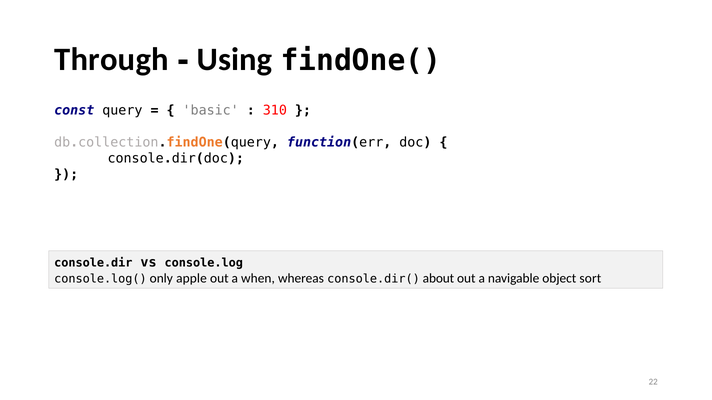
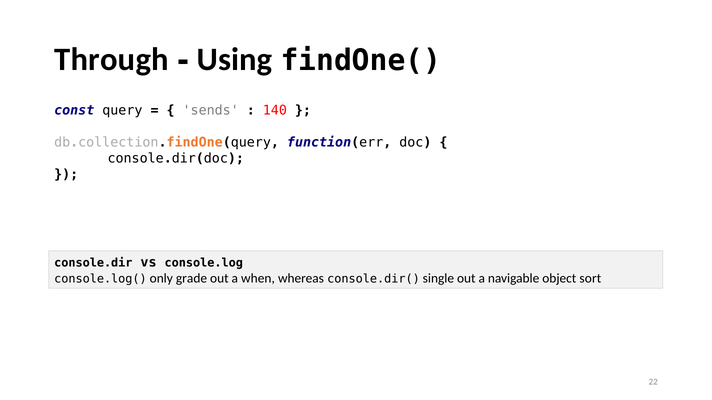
basic: basic -> sends (211, 110)
310: 310 -> 140 (275, 110)
apple: apple -> grade (191, 279)
about: about -> single (438, 279)
